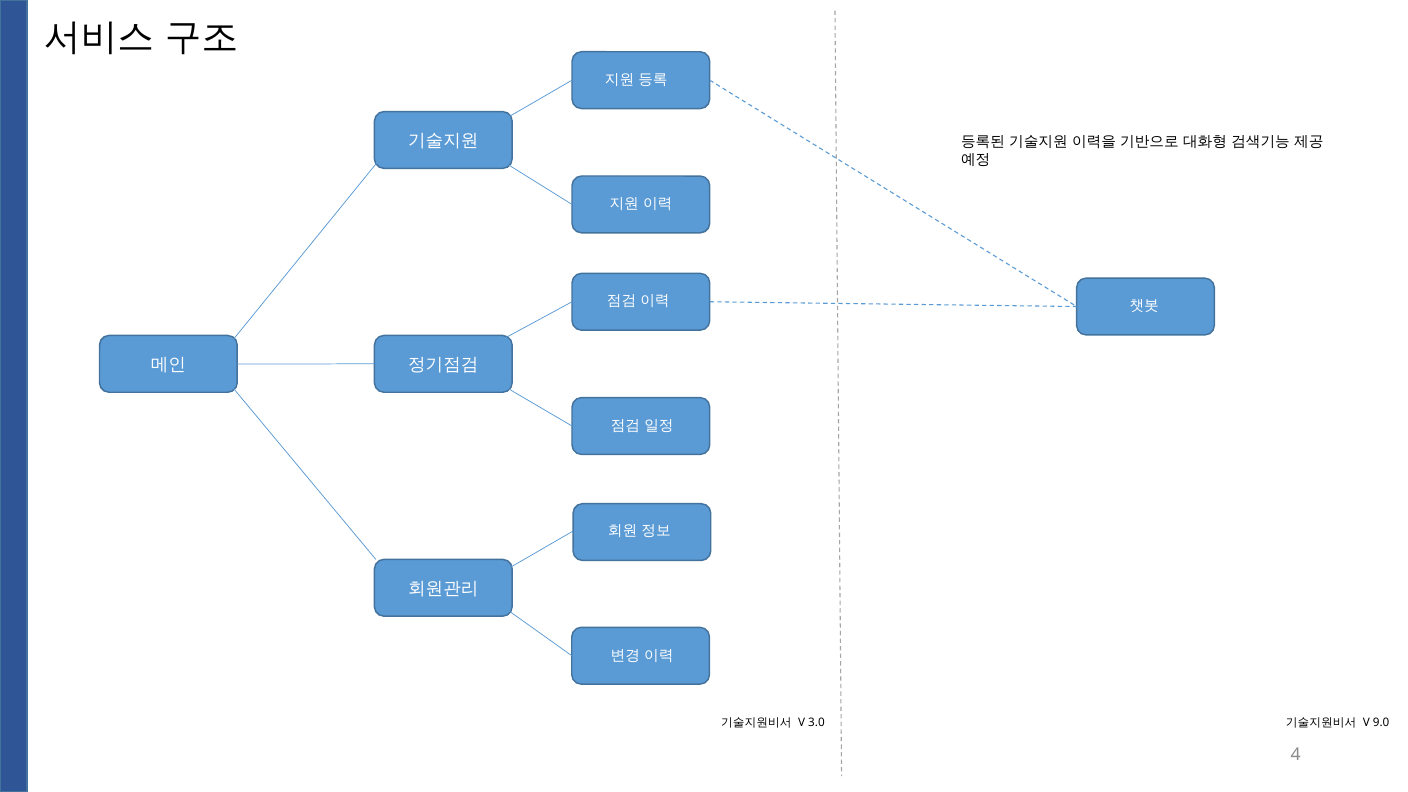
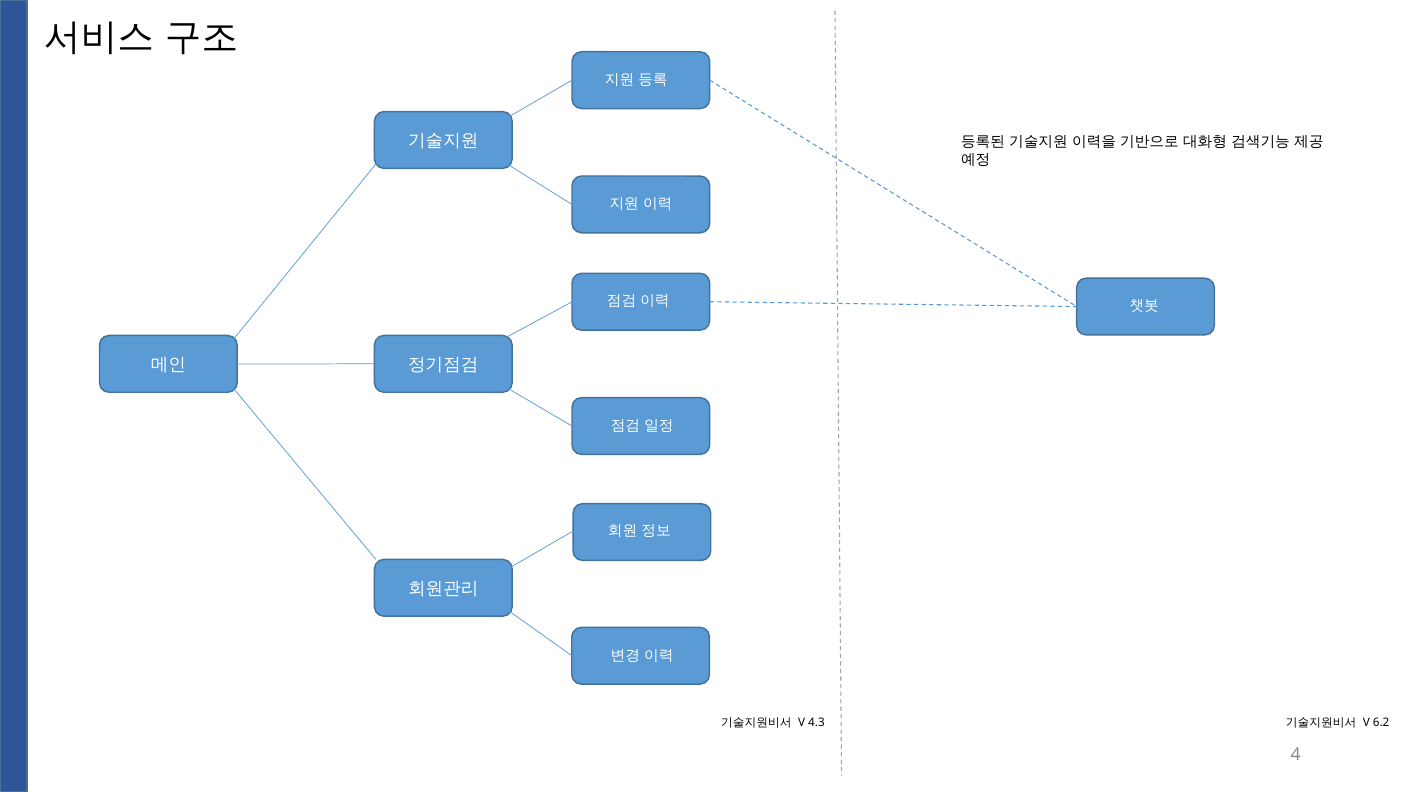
3.0: 3.0 -> 4.3 (816, 723)
9.0: 9.0 -> 6.2 (1381, 722)
